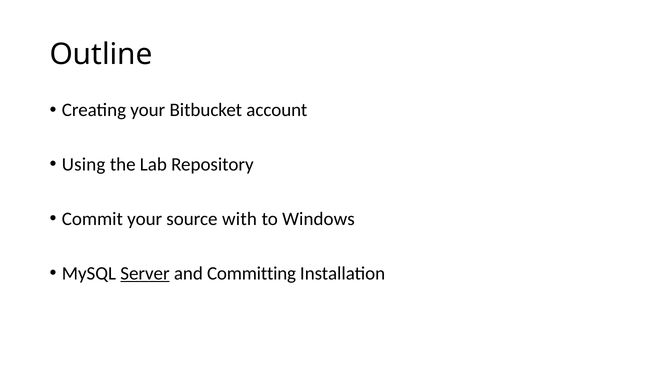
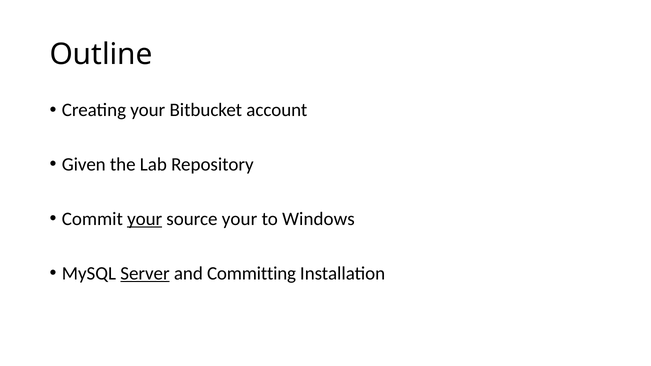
Using: Using -> Given (84, 165)
your underline: none -> present (145, 219)
source with: with -> your (240, 219)
